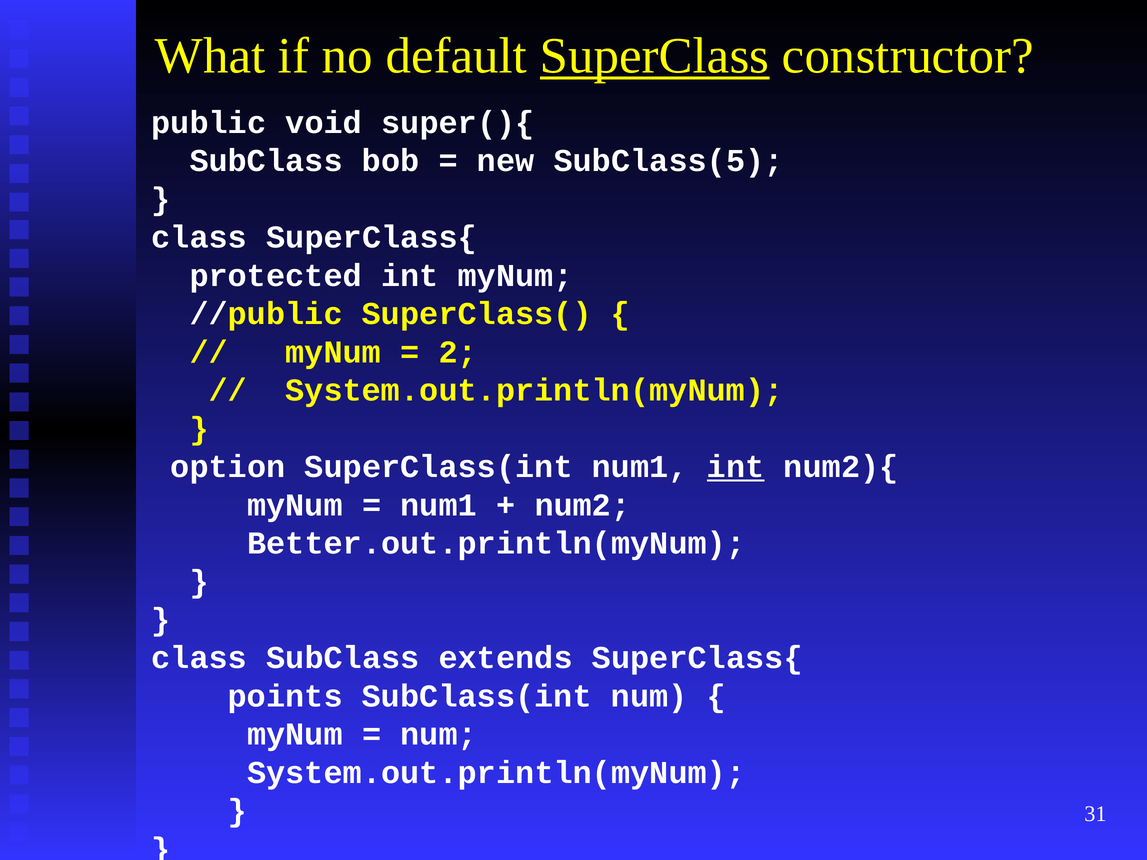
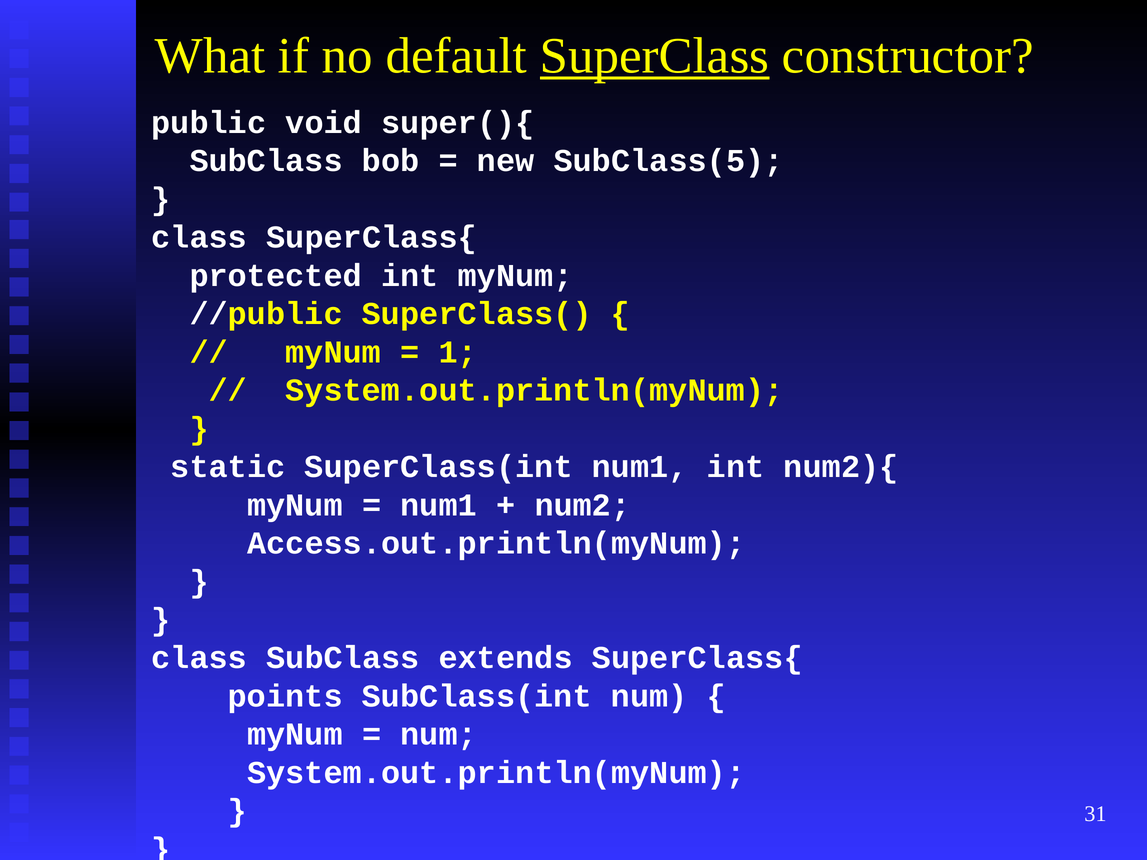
2: 2 -> 1 (458, 352)
option: option -> static (228, 467)
int underline: present -> none (736, 467)
Better.out.println(myNum: Better.out.println(myNum -> Access.out.println(myNum (496, 543)
